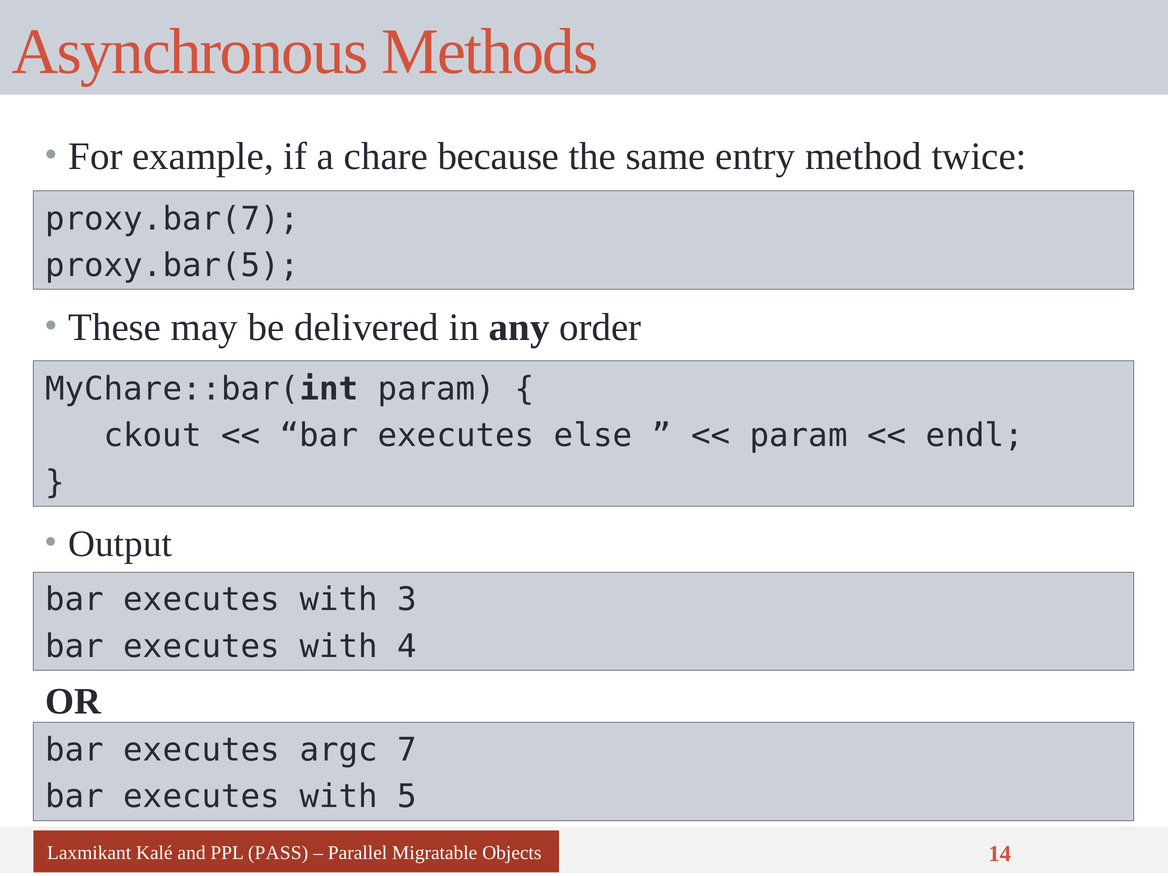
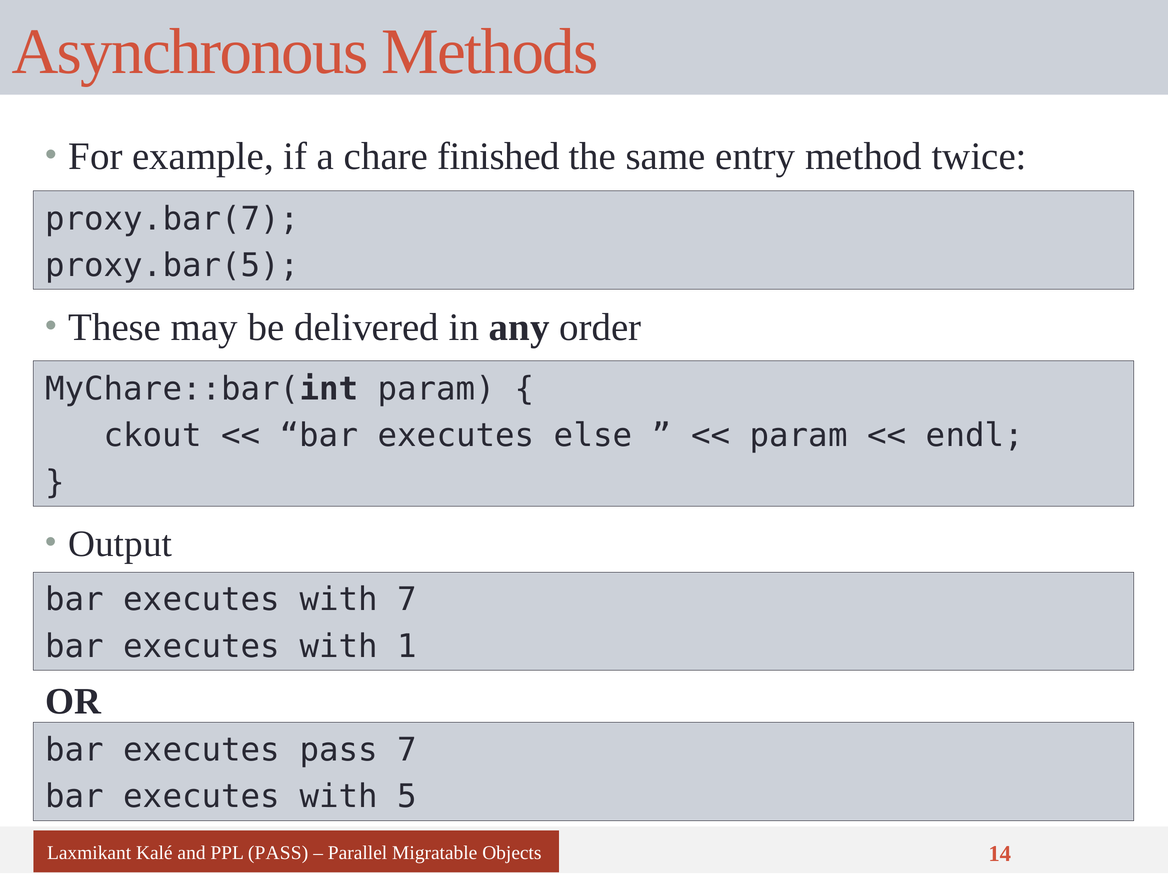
because: because -> finished (499, 157)
with 3: 3 -> 7 (407, 600)
4: 4 -> 1 (407, 646)
executes argc: argc -> pass (339, 750)
